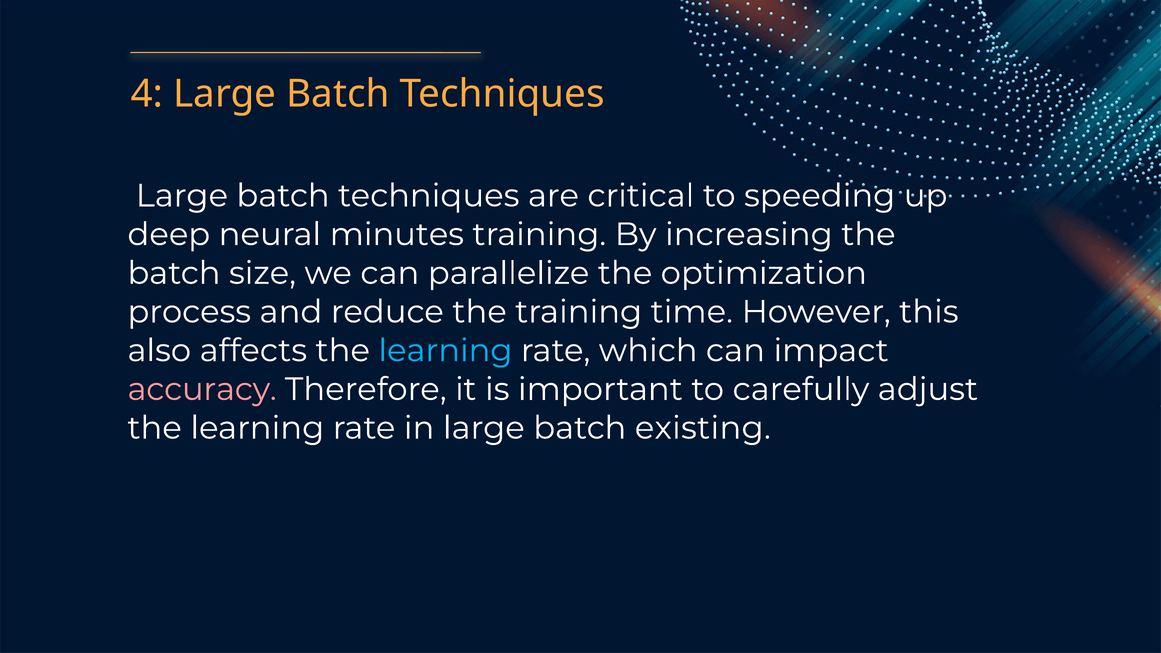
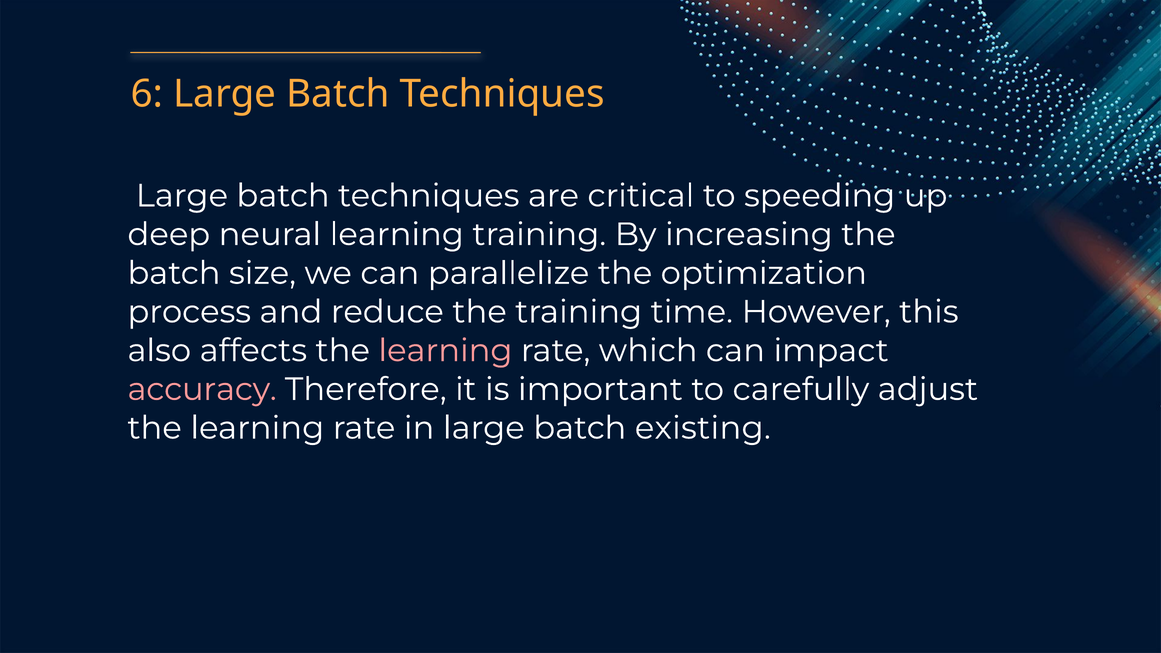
4: 4 -> 6 (147, 94)
neural minutes: minutes -> learning (397, 234)
learning colour: light blue -> pink (445, 351)
